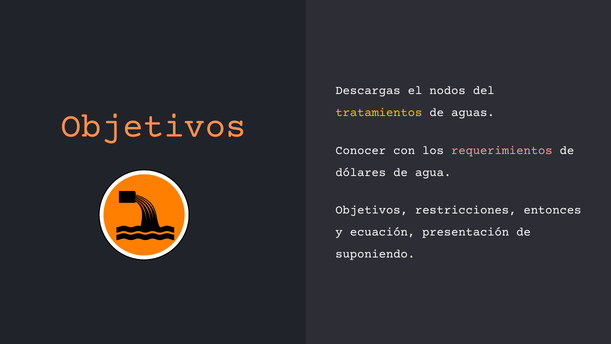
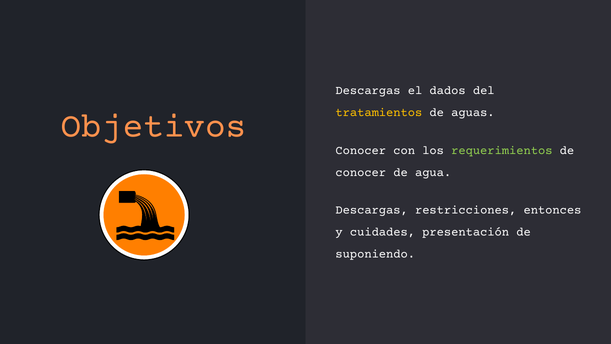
nodos: nodos -> dados (448, 90)
requerimientos colour: pink -> light green (502, 150)
dólares: dólares -> conocer (361, 172)
Objetivos: Objetivos -> Descargas (372, 210)
ecuación: ecuación -> cuidades (382, 232)
